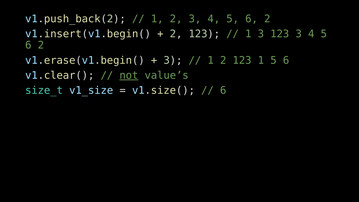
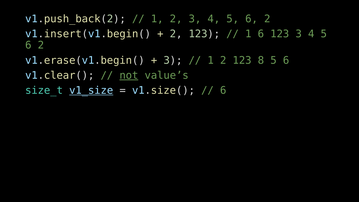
1 3: 3 -> 6 (261, 34)
123 1: 1 -> 8 (261, 60)
v1_size underline: none -> present (91, 90)
